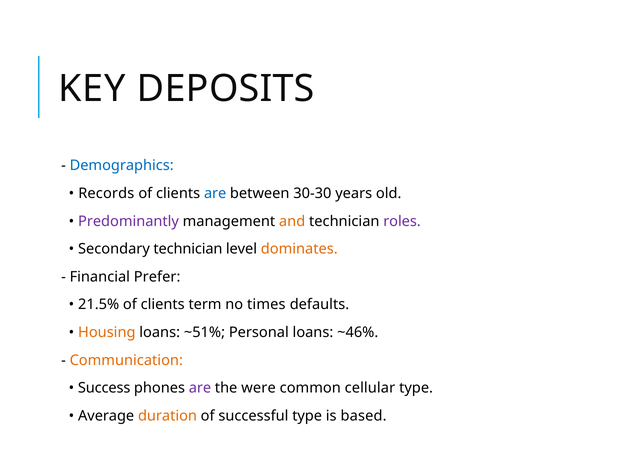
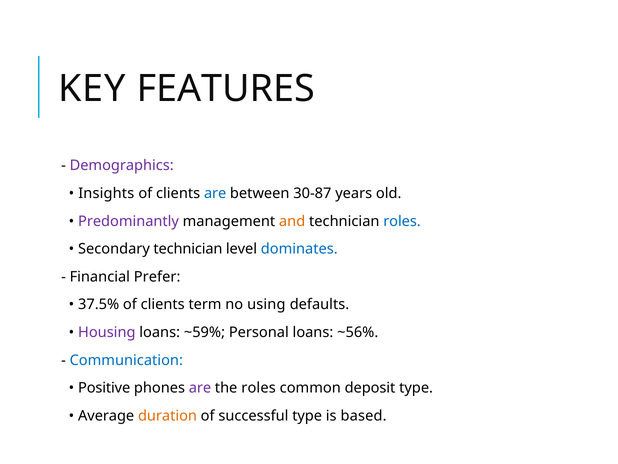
DEPOSITS: DEPOSITS -> FEATURES (226, 89)
Demographics colour: blue -> purple (122, 165)
Records: Records -> Insights (106, 193)
30-30: 30-30 -> 30-87 (312, 193)
roles colour: purple -> blue (402, 221)
dominates colour: orange -> blue (299, 249)
21.5%: 21.5% -> 37.5% (99, 304)
times: times -> using (266, 304)
Housing colour: orange -> purple (107, 332)
~51%: ~51% -> ~59% (204, 332)
~46%: ~46% -> ~56% (358, 332)
Communication colour: orange -> blue (126, 360)
Success: Success -> Positive (104, 388)
the were: were -> roles (259, 388)
cellular: cellular -> deposit (370, 388)
